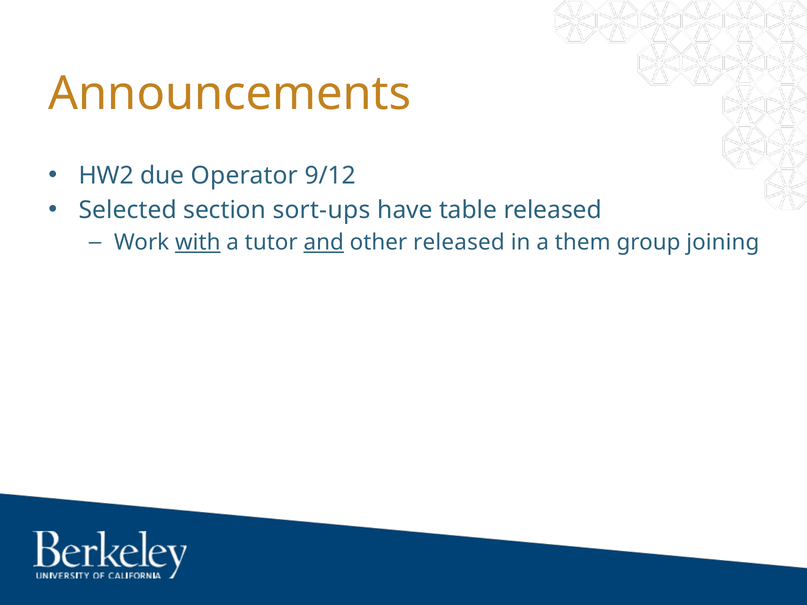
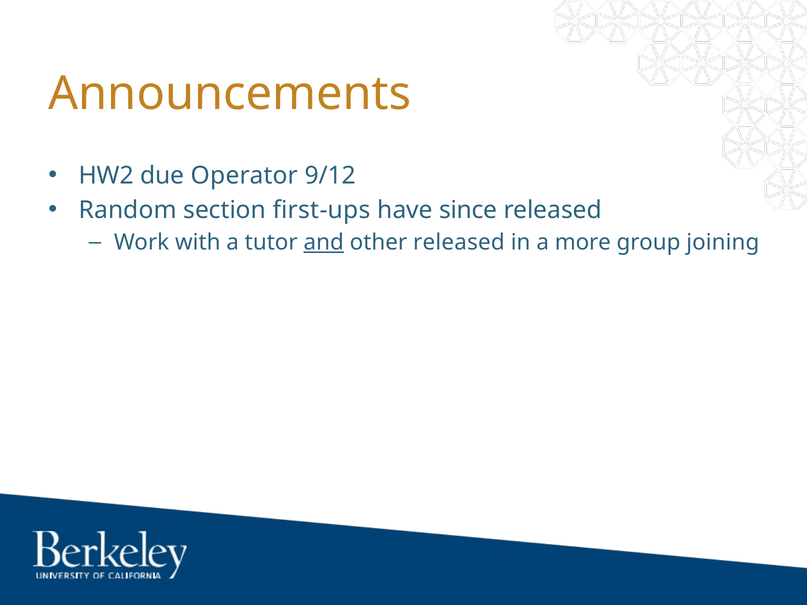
Selected: Selected -> Random (128, 210)
sort-ups: sort-ups -> first-ups (321, 210)
table: table -> since (468, 210)
with underline: present -> none (198, 243)
them: them -> more (583, 243)
